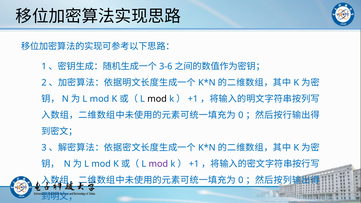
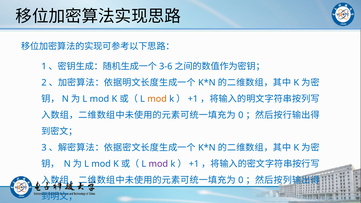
mod colour: black -> orange (157, 99)
